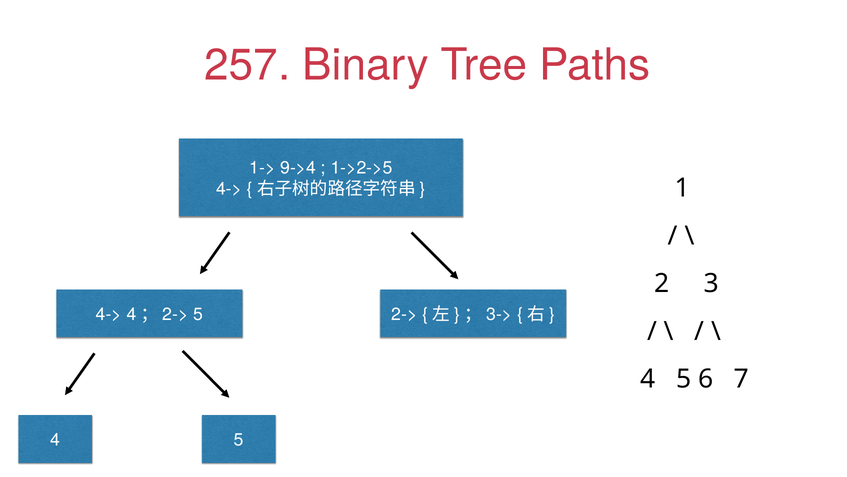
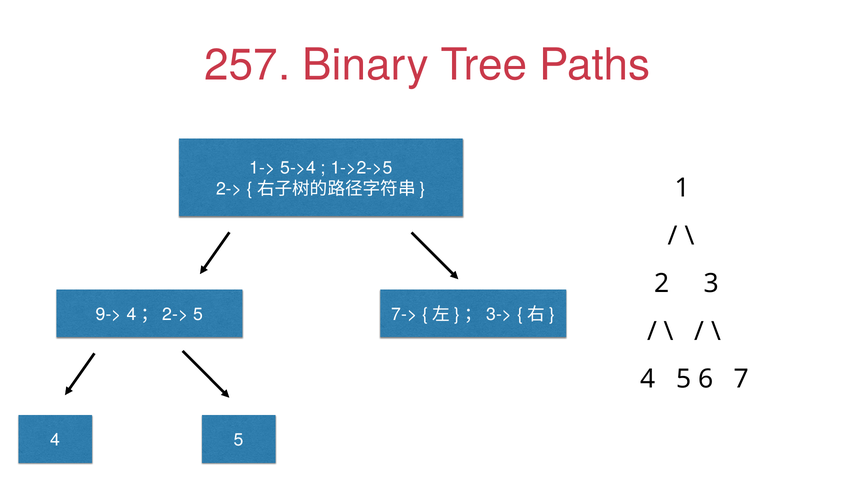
9->4: 9->4 -> 5->4 (298, 168)
4->: 4-> -> 2-> (229, 189)
4->: 4-> -> 9-> (109, 314)
2->: 2-> -> 7-> (404, 314)
